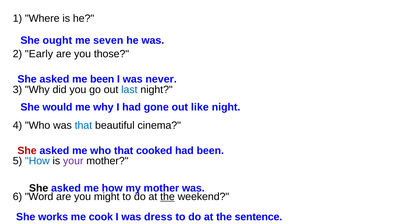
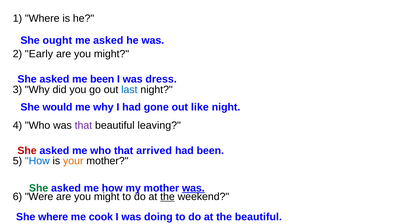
me seven: seven -> asked (108, 40)
those: those -> might (111, 54)
never: never -> dress (161, 79)
that colour: blue -> purple (83, 125)
cinema: cinema -> leaving (159, 125)
cooked: cooked -> arrived (154, 151)
your colour: purple -> orange (73, 161)
She colour: black -> green (39, 188)
was underline: none -> present (193, 188)
Word: Word -> Were (39, 197)
She works: works -> where (53, 217)
dress: dress -> doing (158, 217)
the sentence: sentence -> beautiful (258, 217)
